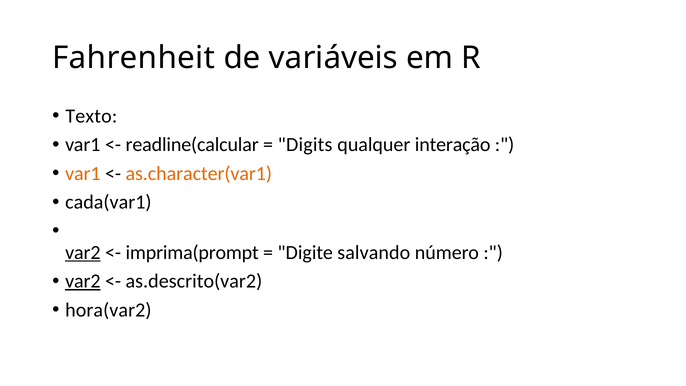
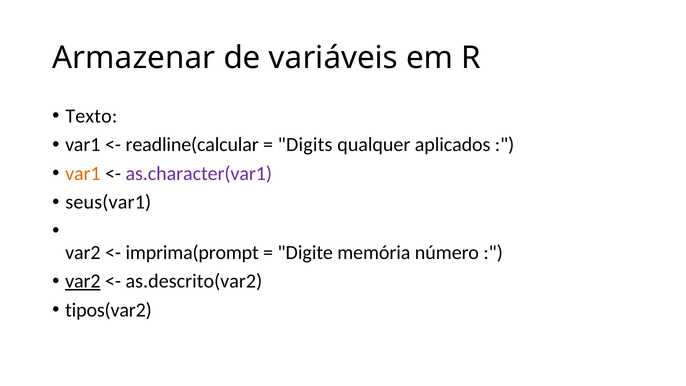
Fahrenheit: Fahrenheit -> Armazenar (134, 58)
interação: interação -> aplicados (453, 145)
as.character(var1 colour: orange -> purple (199, 173)
cada(var1: cada(var1 -> seus(var1 (108, 202)
var2 underline: present -> none (83, 252)
salvando: salvando -> memória (374, 252)
hora(var2: hora(var2 -> tipos(var2 (108, 310)
